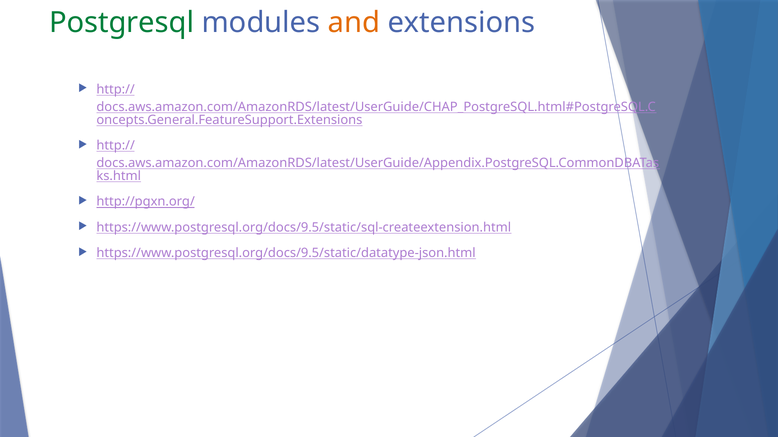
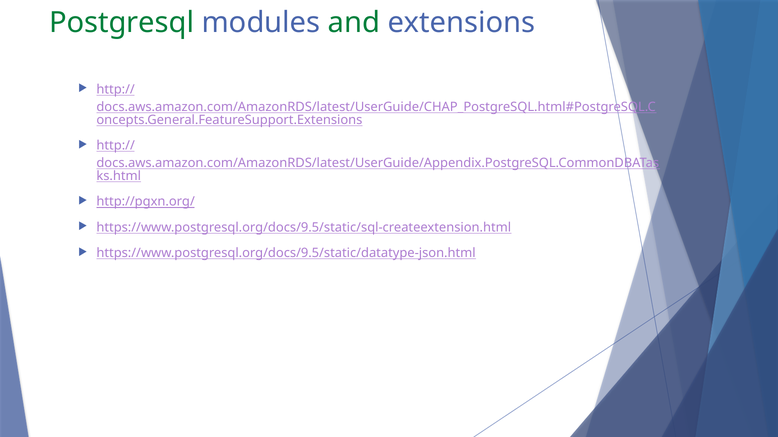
and colour: orange -> green (354, 22)
